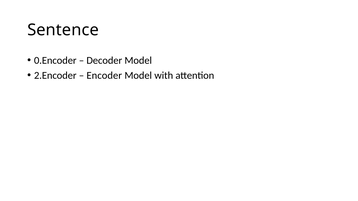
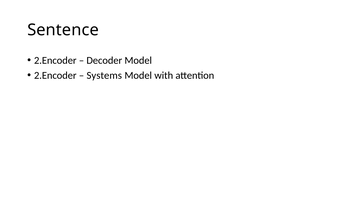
0.Encoder: 0.Encoder -> 2.Encoder (55, 61)
Encoder: Encoder -> Systems (104, 76)
